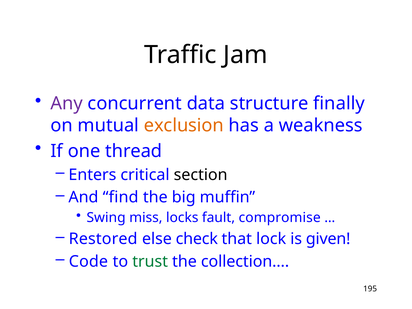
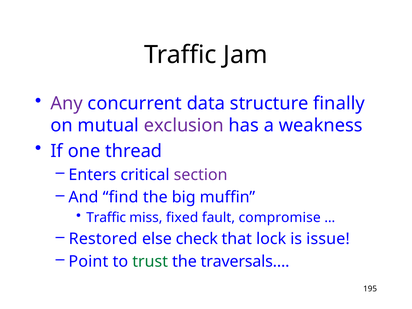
exclusion colour: orange -> purple (184, 126)
section colour: black -> purple (201, 175)
Swing: Swing -> Traffic (106, 218)
locks: locks -> fixed (182, 218)
given: given -> issue (328, 239)
Code: Code -> Point (88, 261)
collection…: collection… -> traversals… (245, 261)
